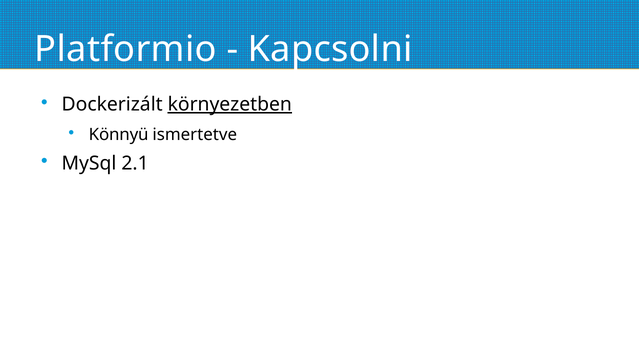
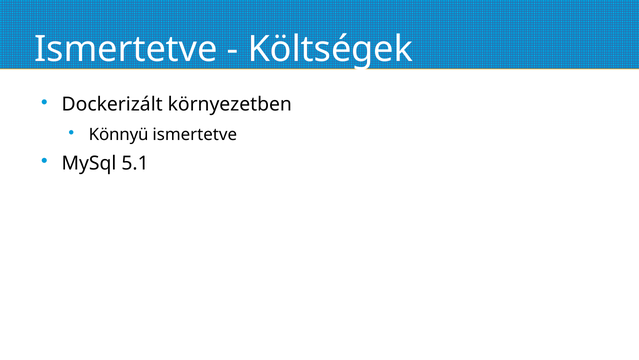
Platformio: Platformio -> Ismertetve (126, 49)
Kapcsolni: Kapcsolni -> Költségek (330, 49)
környezetben underline: present -> none (230, 104)
2.1: 2.1 -> 5.1 (135, 163)
